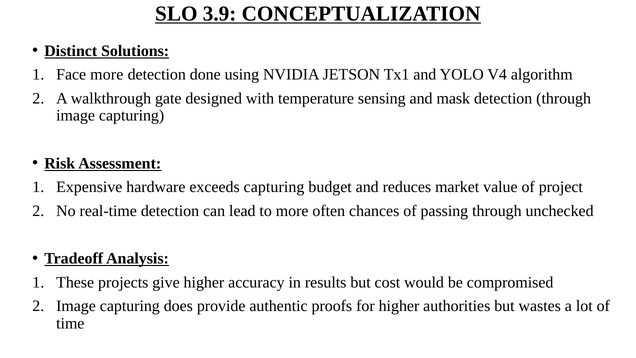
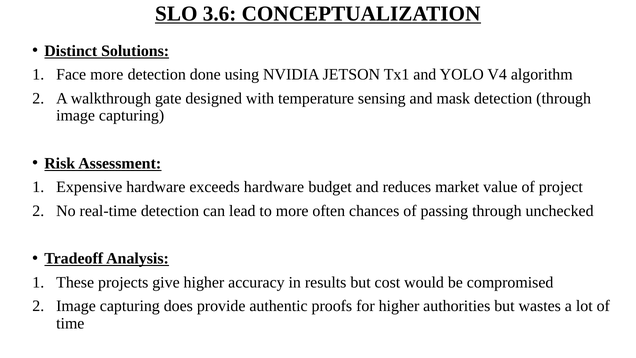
3.9: 3.9 -> 3.6 (220, 14)
exceeds capturing: capturing -> hardware (274, 187)
